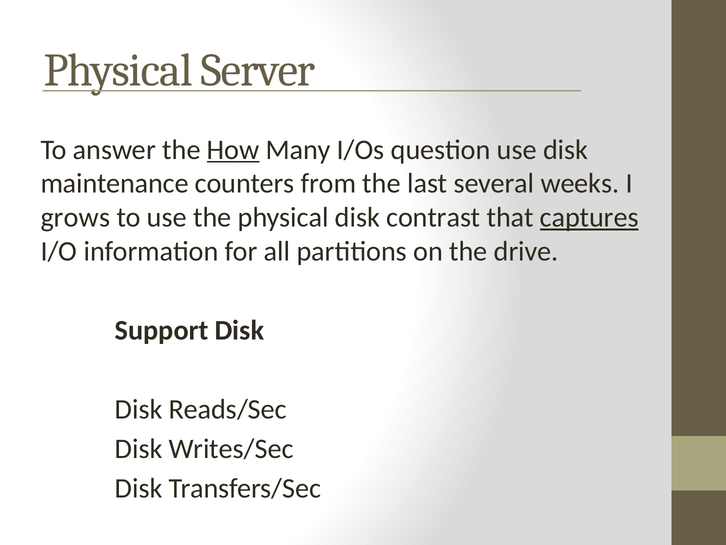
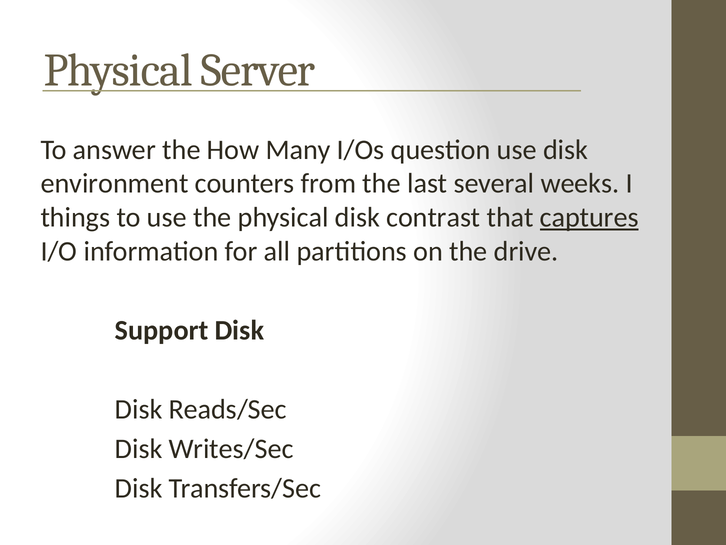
How underline: present -> none (233, 150)
maintenance: maintenance -> environment (115, 183)
grows: grows -> things (75, 217)
